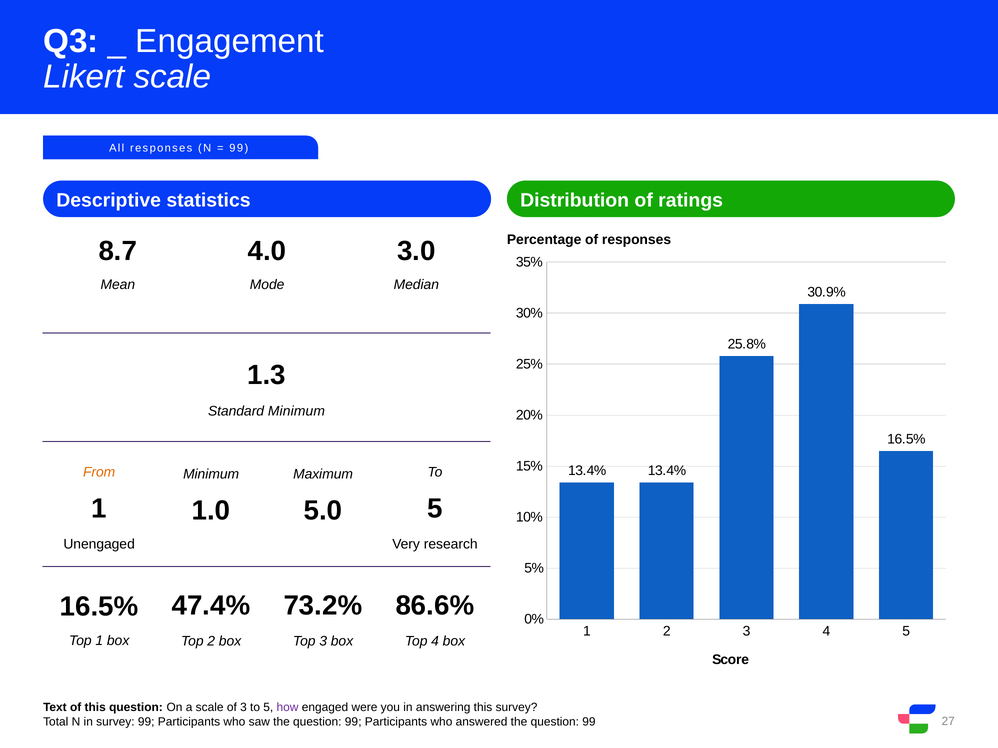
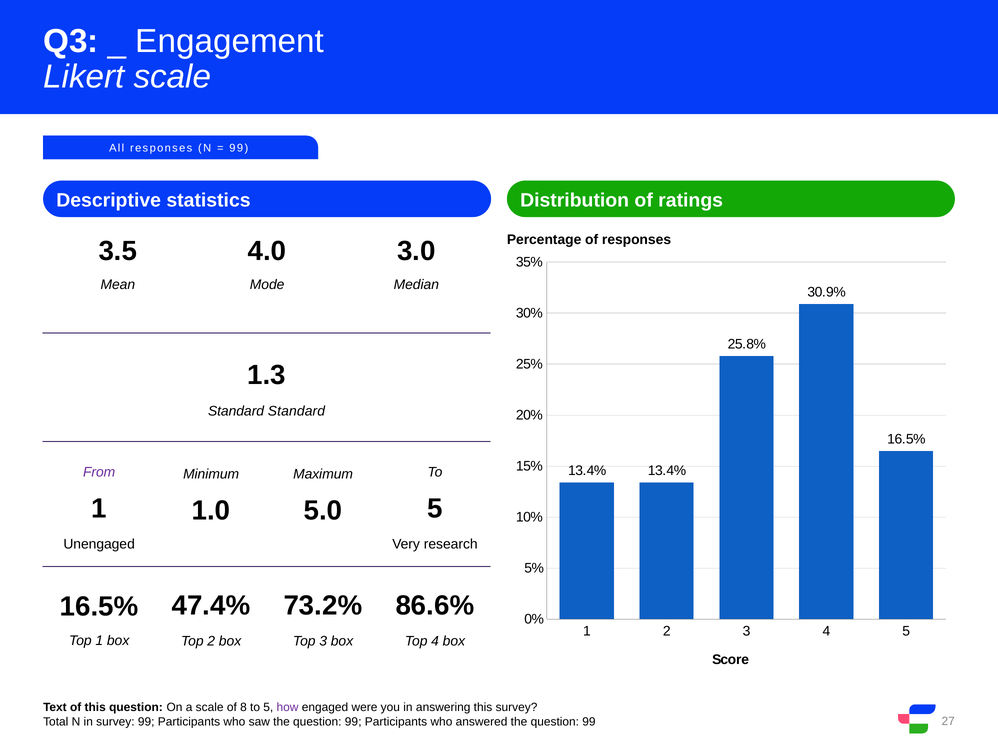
8.7: 8.7 -> 3.5 (118, 251)
Standard Minimum: Minimum -> Standard (296, 411)
From colour: orange -> purple (99, 472)
of 3: 3 -> 8 (243, 708)
